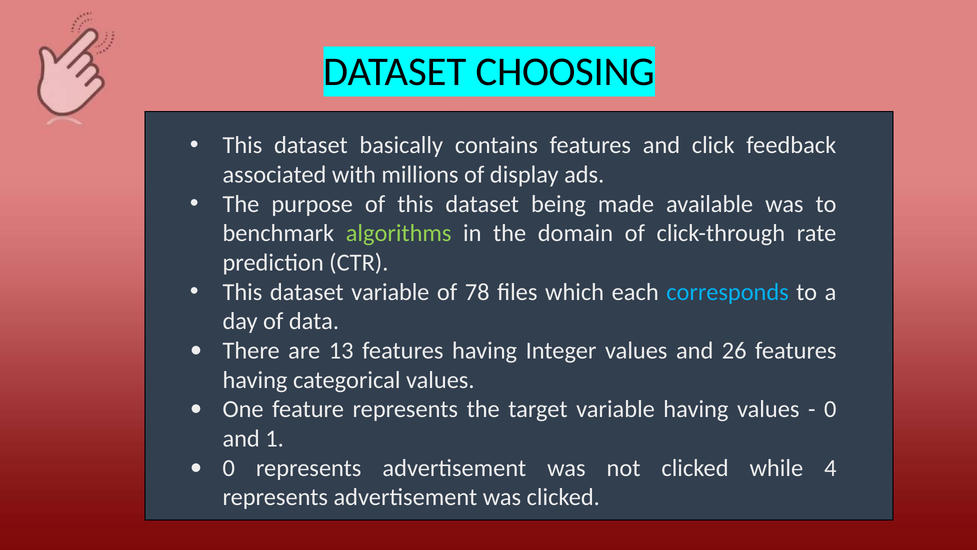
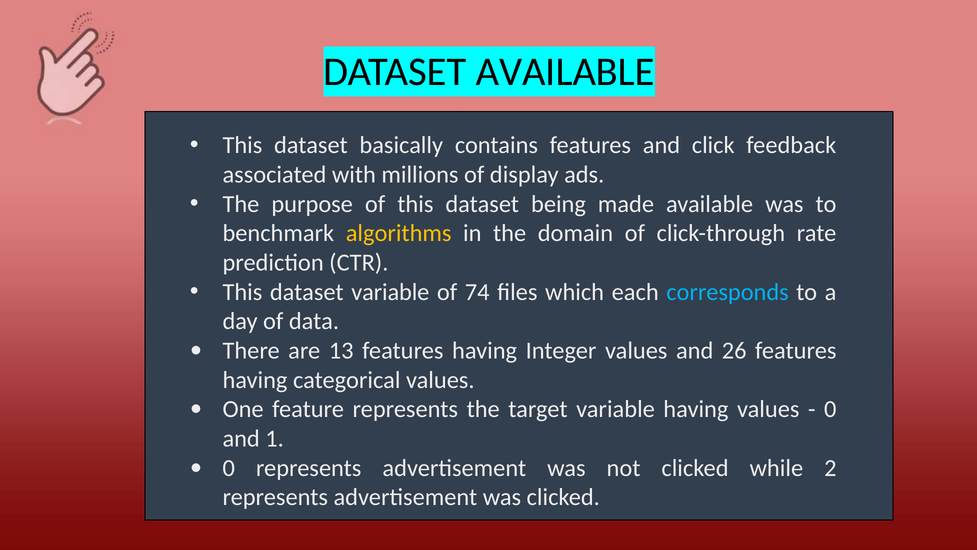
DATASET CHOOSING: CHOOSING -> AVAILABLE (565, 72)
algorithms colour: light green -> yellow (399, 233)
78: 78 -> 74 (477, 292)
4: 4 -> 2 (830, 468)
